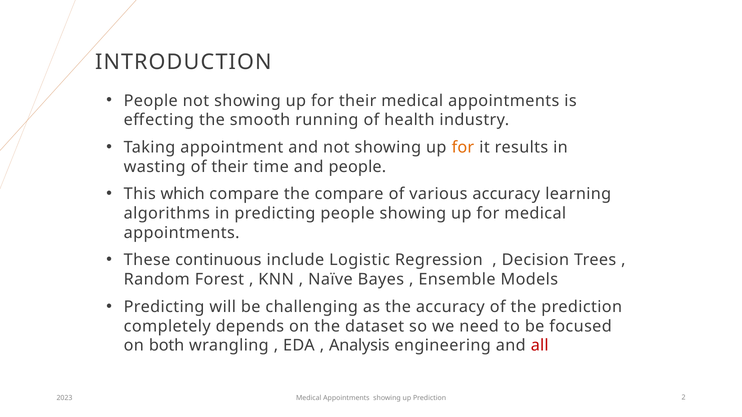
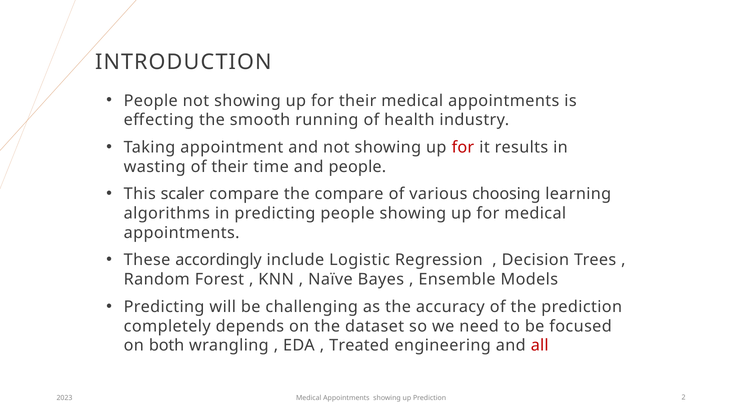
for colour: orange -> red (463, 147)
which: which -> scaler (183, 194)
various accuracy: accuracy -> choosing (506, 194)
continuous: continuous -> accordingly (219, 260)
Analysis: Analysis -> Treated (359, 346)
